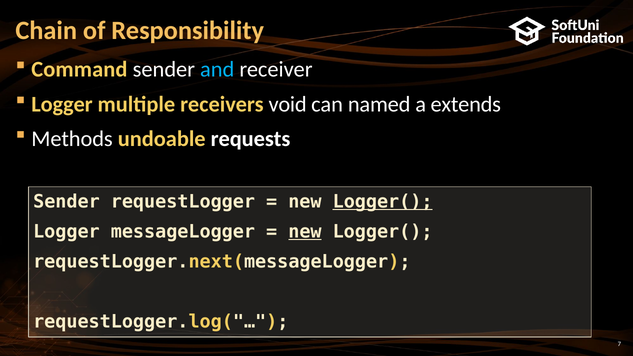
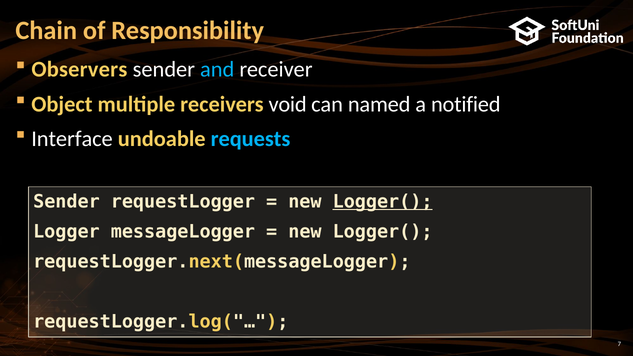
Command: Command -> Observers (79, 69)
Logger: Logger -> Object (62, 104)
extends: extends -> notified (466, 104)
Methods: Methods -> Interface (72, 139)
requests colour: white -> light blue (251, 139)
new underline: present -> none (305, 232)
